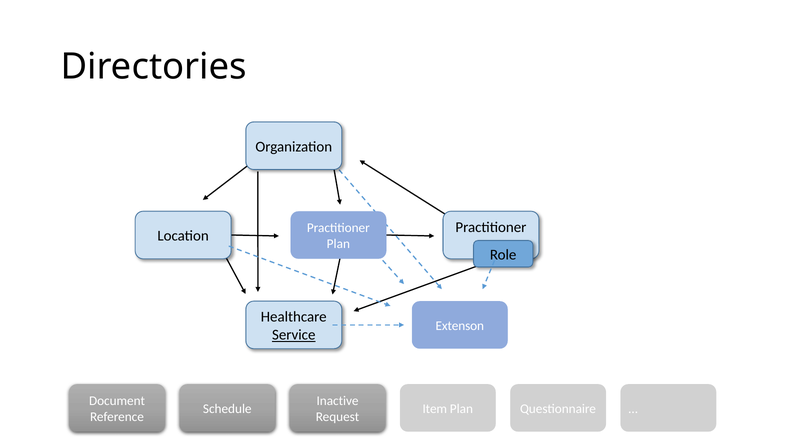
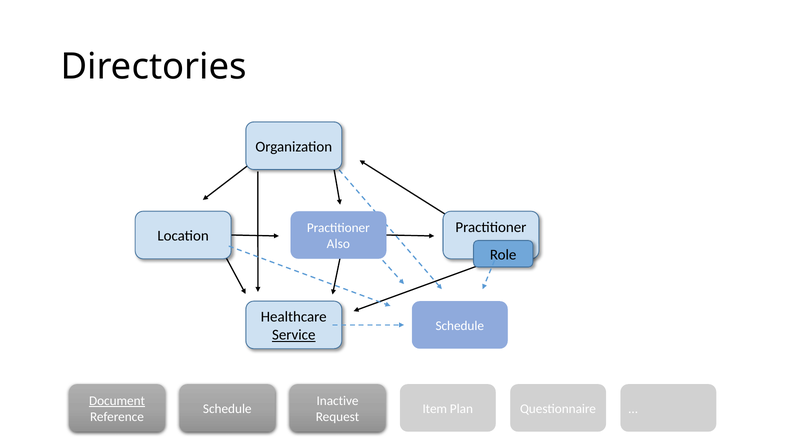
Plan: Plan -> Also (338, 244)
Extenson: Extenson -> Schedule (460, 326)
Document underline: none -> present (117, 401)
